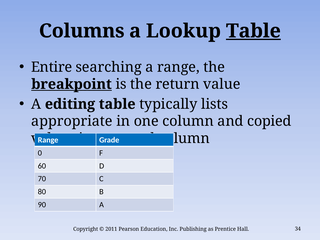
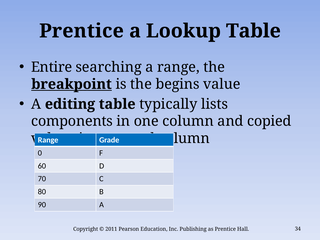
Columns: Columns -> Prentice (82, 31)
Table underline: present -> none (253, 31)
return: return -> begins (178, 84)
appropriate: appropriate -> components (72, 121)
